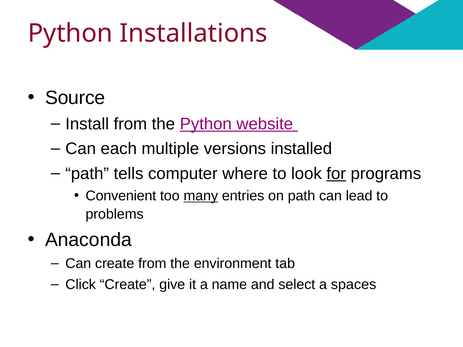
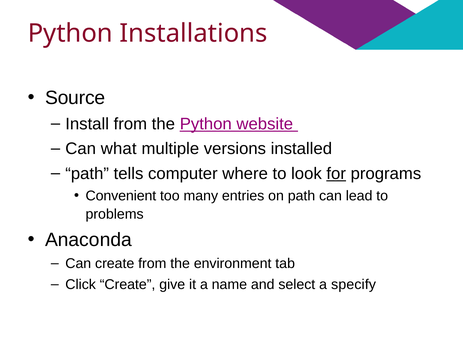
each: each -> what (119, 149)
many underline: present -> none (201, 196)
spaces: spaces -> specify (354, 285)
